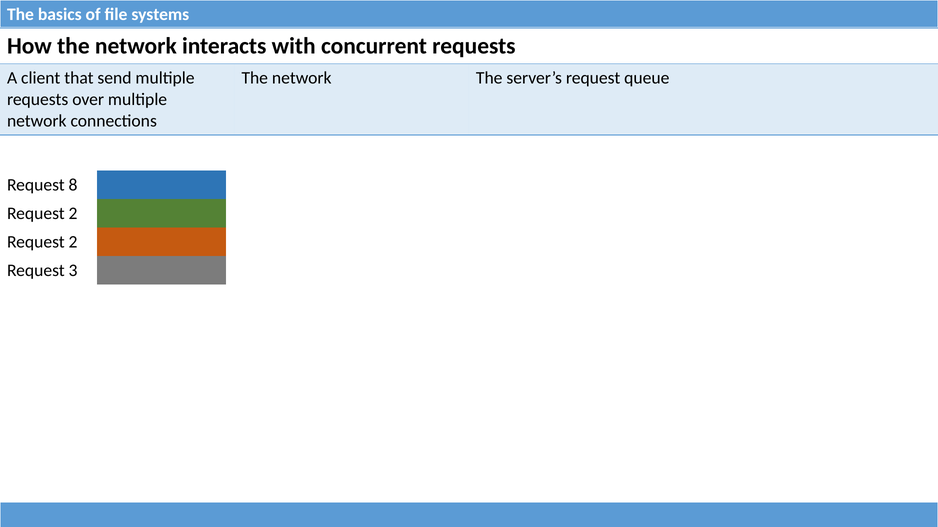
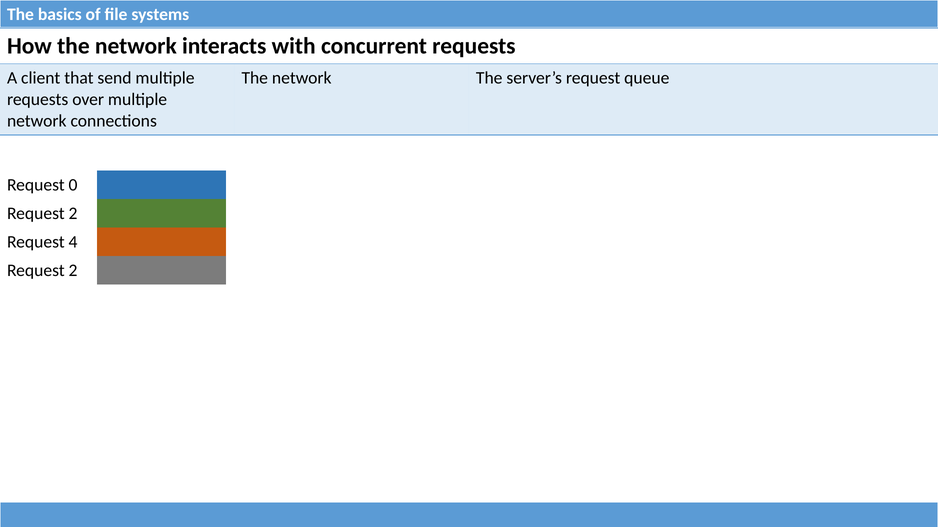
8: 8 -> 0 (73, 185)
2: 2 -> 4 (73, 242)
3: 3 -> 2 (73, 271)
